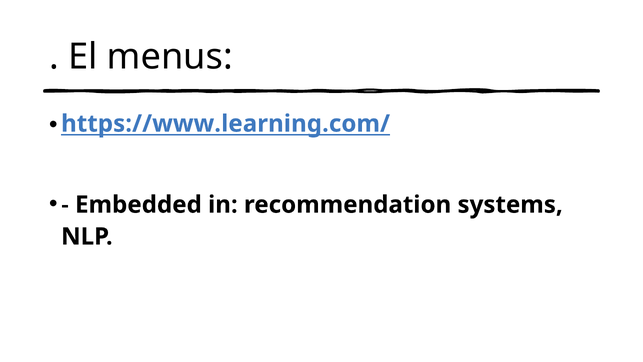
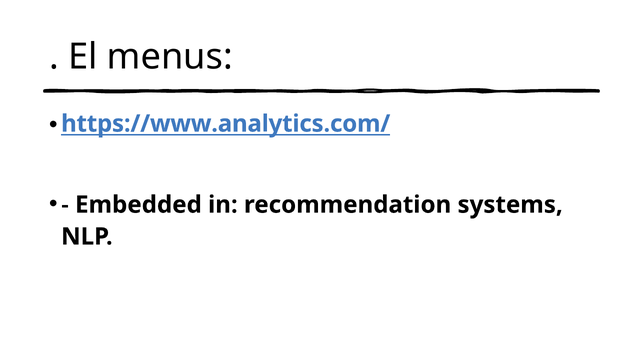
https://www.learning.com/: https://www.learning.com/ -> https://www.analytics.com/ (226, 124)
